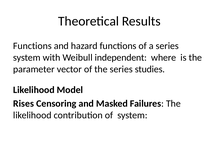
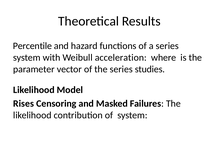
Functions: Functions -> Percentile (32, 46)
independent: independent -> acceleration (121, 58)
